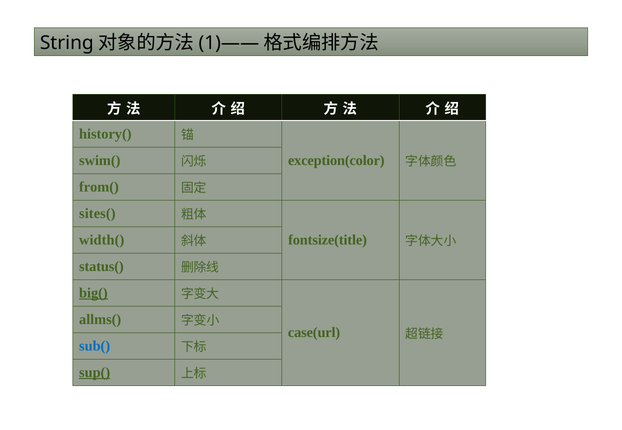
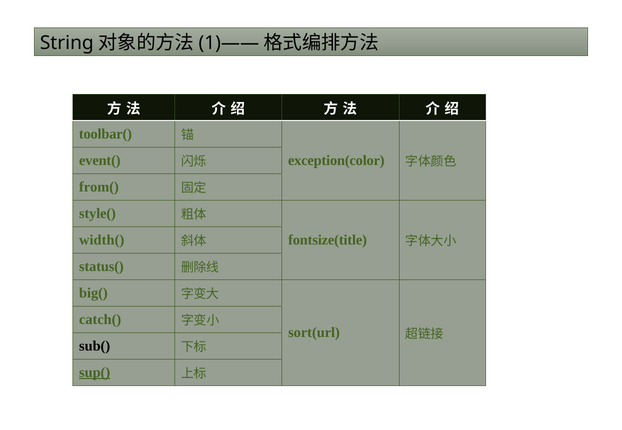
history(: history( -> toolbar( (105, 134)
swim(: swim( -> event( (100, 161)
sites(: sites( -> style( (97, 214)
big( underline: present -> none (93, 293)
allms(: allms( -> catch( (100, 320)
case(url: case(url -> sort(url (314, 333)
sub( colour: blue -> black (95, 346)
